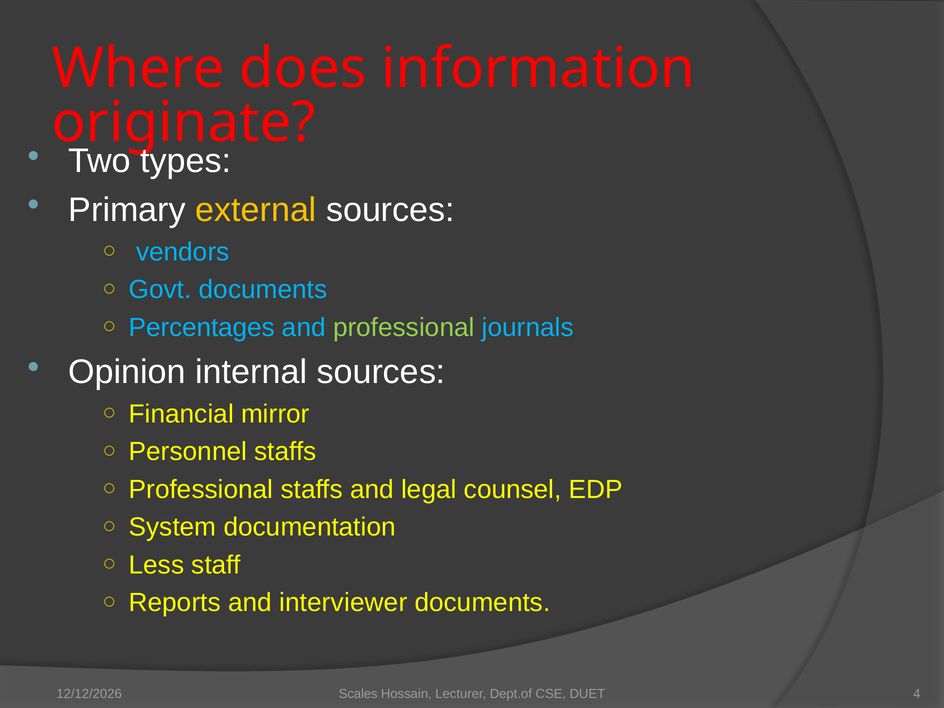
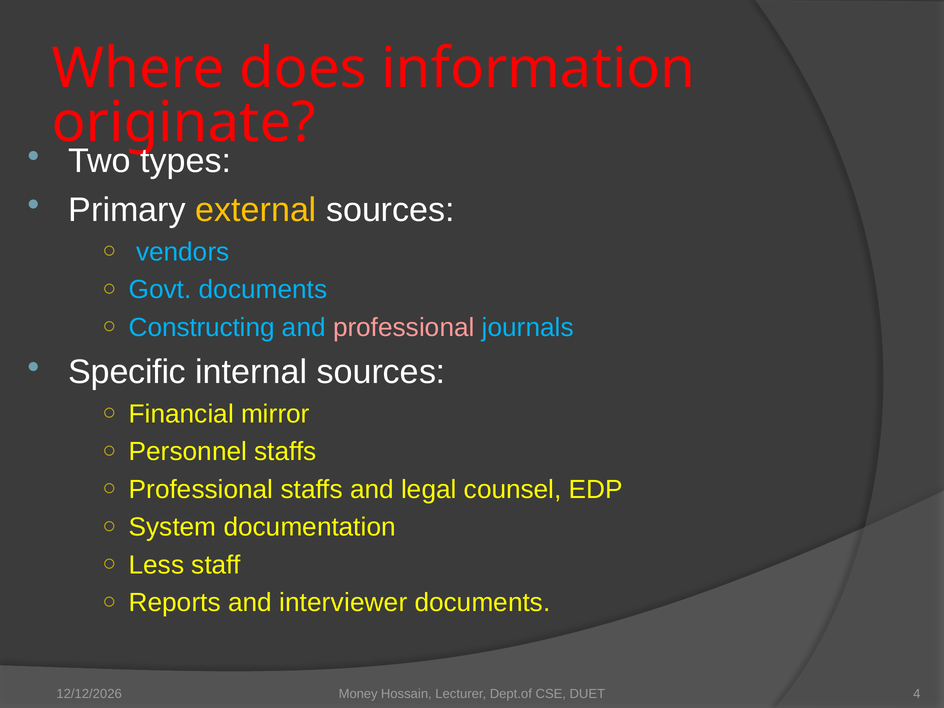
Percentages: Percentages -> Constructing (202, 327)
professional colour: light green -> pink (404, 327)
Opinion: Opinion -> Specific (127, 372)
Scales: Scales -> Money (358, 694)
